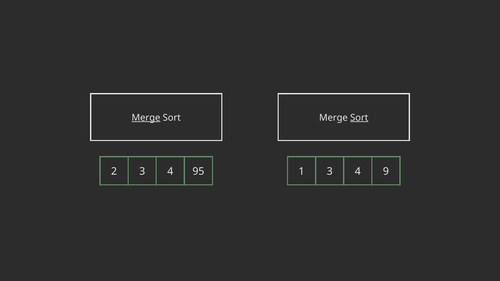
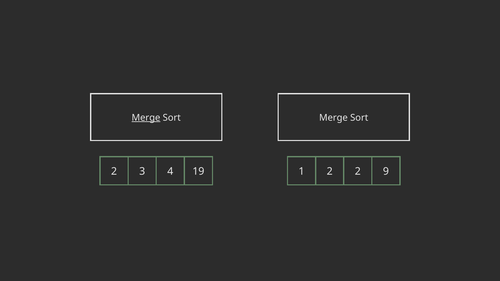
Sort underline: present -> none (359, 118)
95: 95 -> 19 (198, 172)
2 3: 3 -> 2 (330, 172)
1 4: 4 -> 2 (358, 172)
